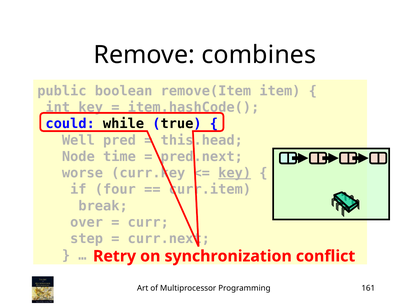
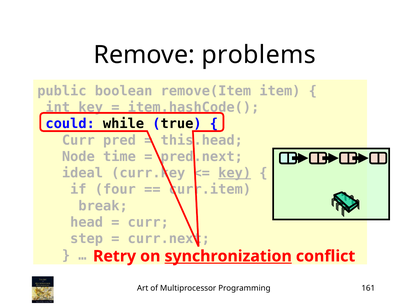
combines: combines -> problems (259, 55)
Well: Well -> Curr (78, 140)
worse: worse -> ideal (82, 173)
over: over -> head (87, 222)
synchronization underline: none -> present (228, 256)
